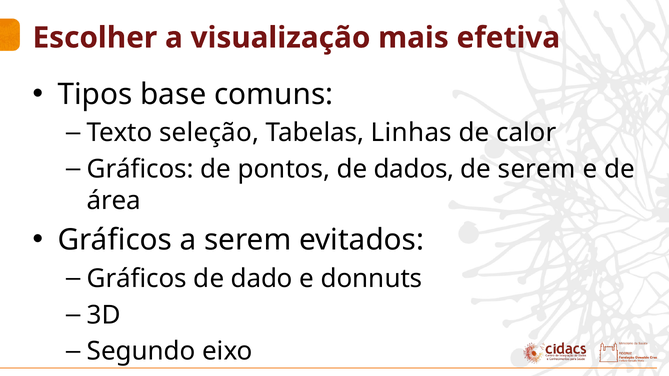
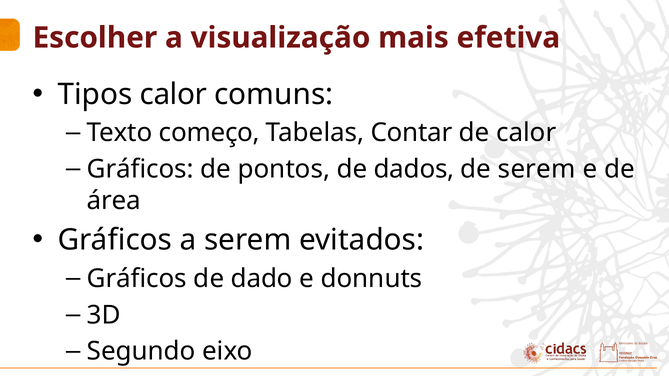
Tipos base: base -> calor (173, 95)
seleção: seleção -> começo (209, 133)
Linhas: Linhas -> Contar (412, 133)
